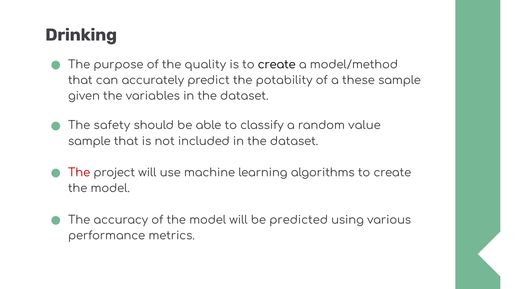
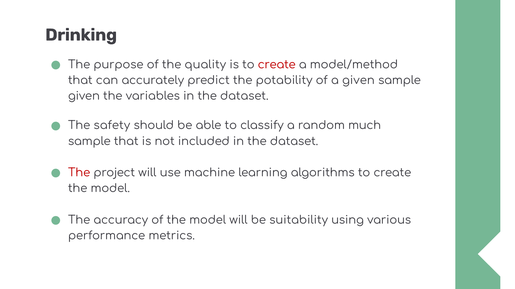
create colour: black -> red (277, 65)
a these: these -> given (358, 81)
value: value -> much (365, 126)
predicted: predicted -> suitability (299, 220)
